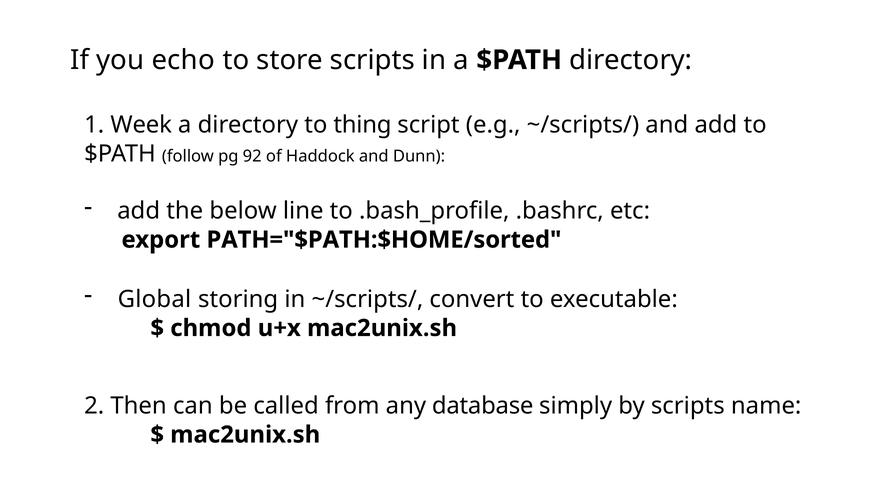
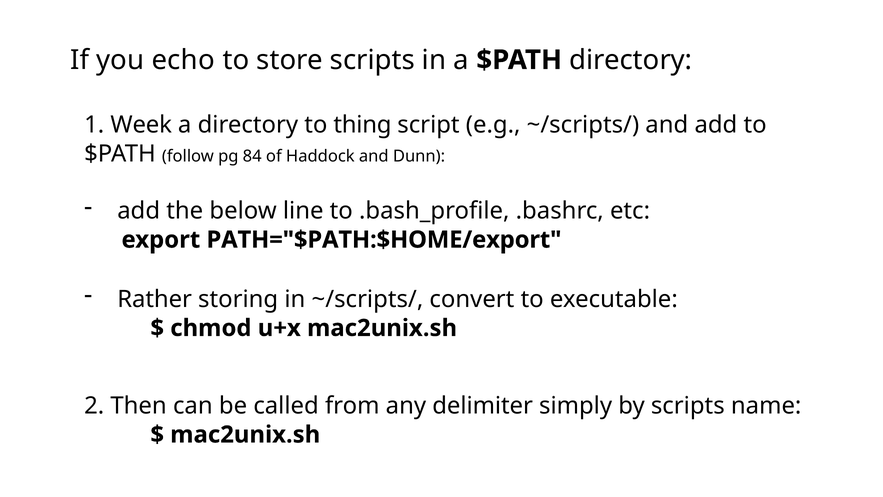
92: 92 -> 84 (252, 156)
PATH="$PATH:$HOME/sorted: PATH="$PATH:$HOME/sorted -> PATH="$PATH:$HOME/export (384, 240)
Global: Global -> Rather (155, 299)
database: database -> delimiter (483, 406)
